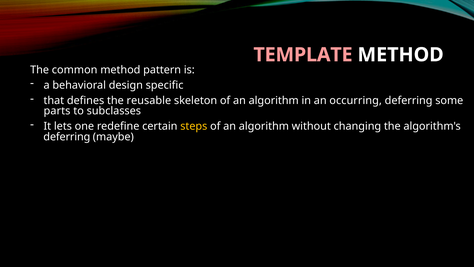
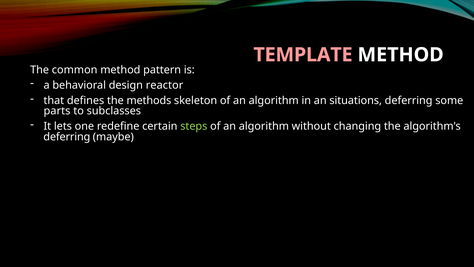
specific: specific -> reactor (165, 85)
reusable: reusable -> methods (149, 100)
occurring: occurring -> situations (356, 100)
steps colour: yellow -> light green (194, 126)
